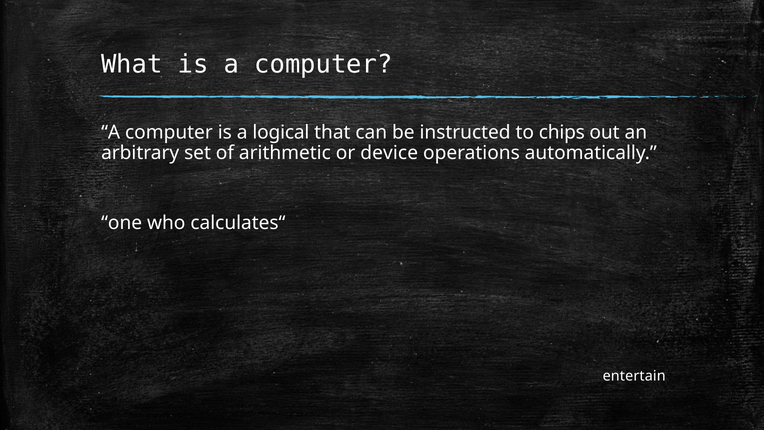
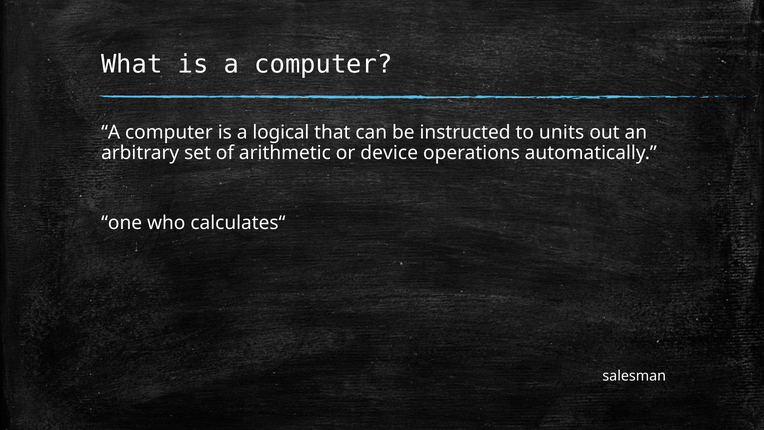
chips: chips -> units (562, 132)
entertain: entertain -> salesman (634, 376)
